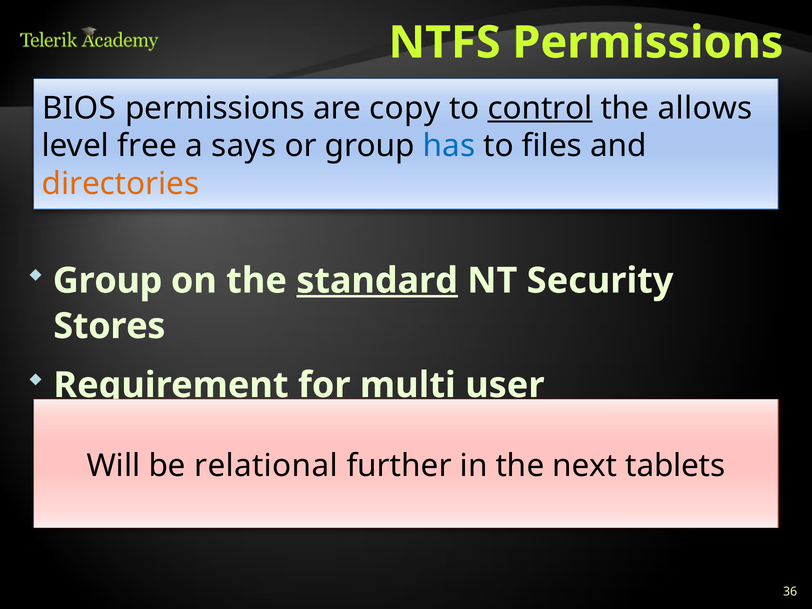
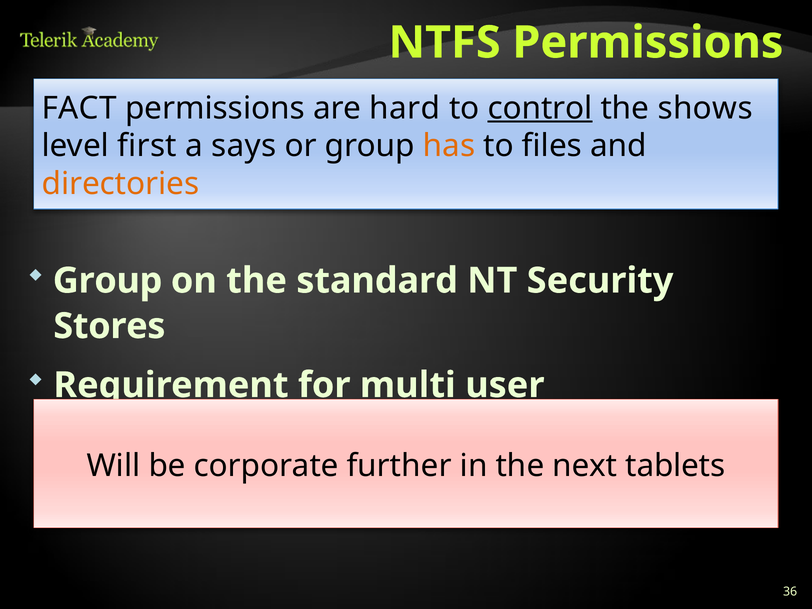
BIOS: BIOS -> FACT (79, 108)
copy: copy -> hard (405, 108)
allows: allows -> shows (705, 108)
free: free -> first (147, 146)
has colour: blue -> orange (449, 146)
standard underline: present -> none (377, 281)
relational: relational -> corporate (266, 466)
